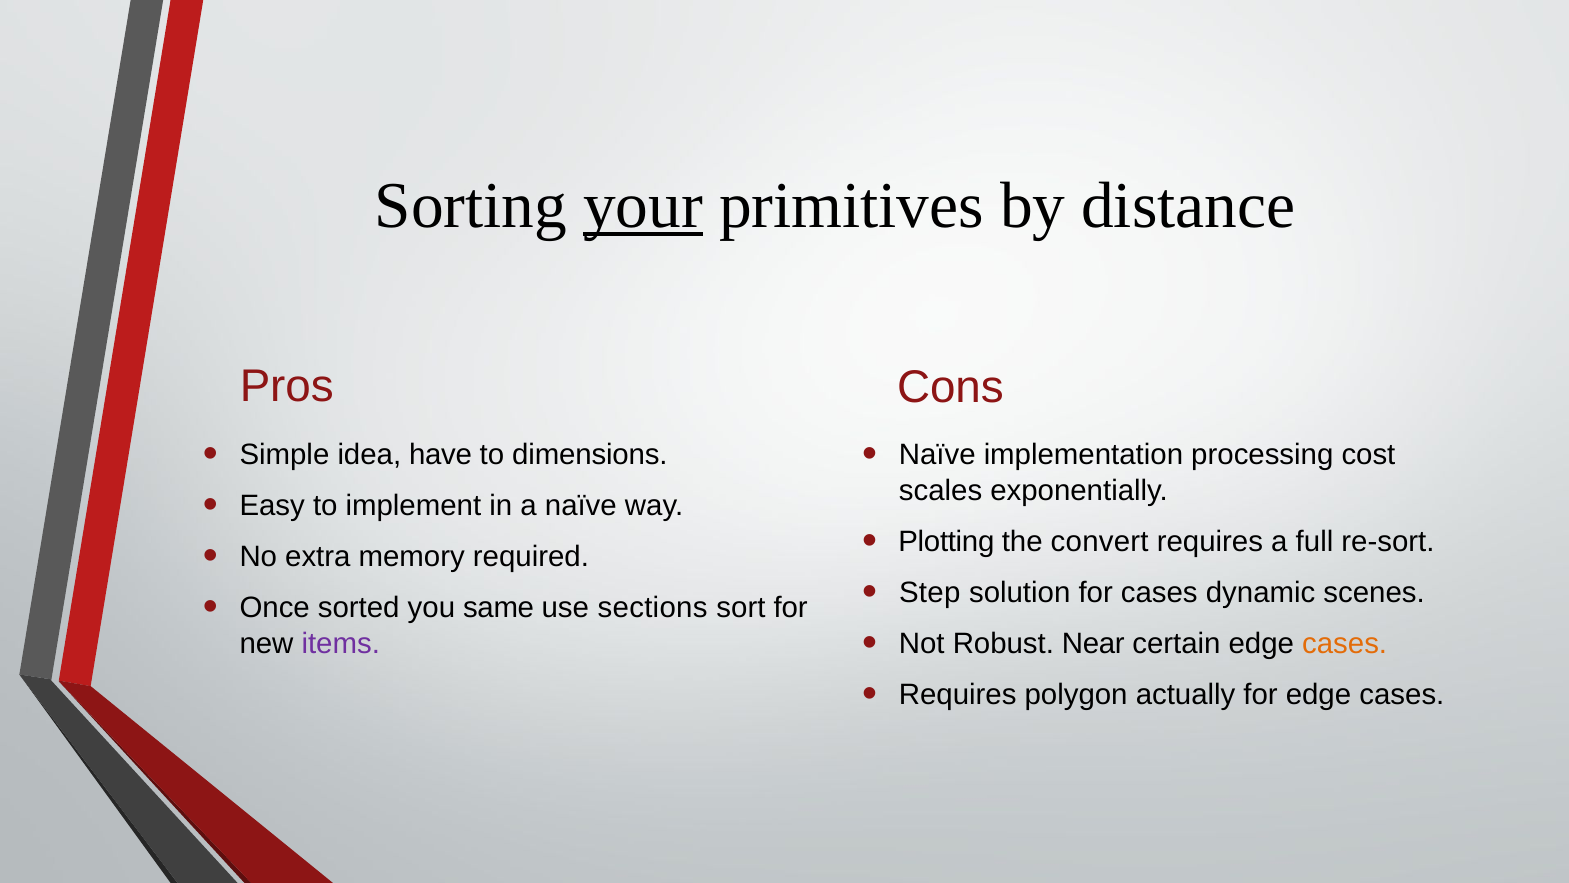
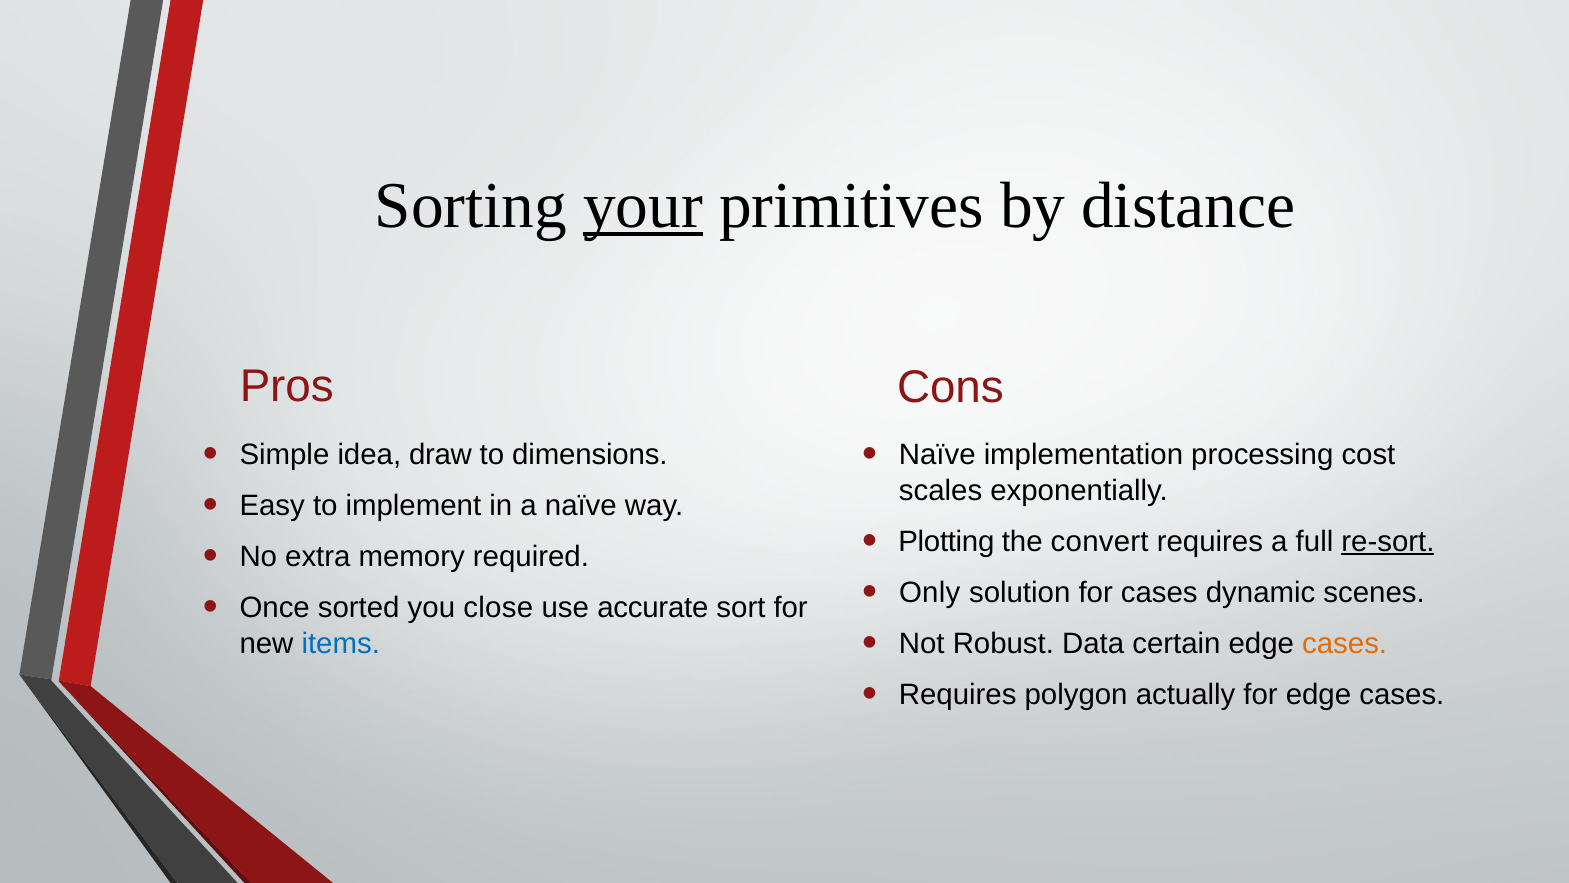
have: have -> draw (441, 455)
re-sort underline: none -> present (1388, 541)
Step: Step -> Only (930, 592)
same: same -> close (498, 608)
sections: sections -> accurate (653, 608)
Near: Near -> Data (1093, 643)
items colour: purple -> blue (341, 643)
